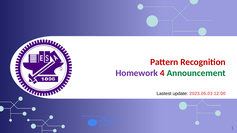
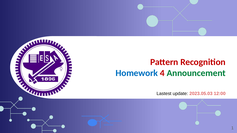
Homework colour: purple -> blue (137, 73)
